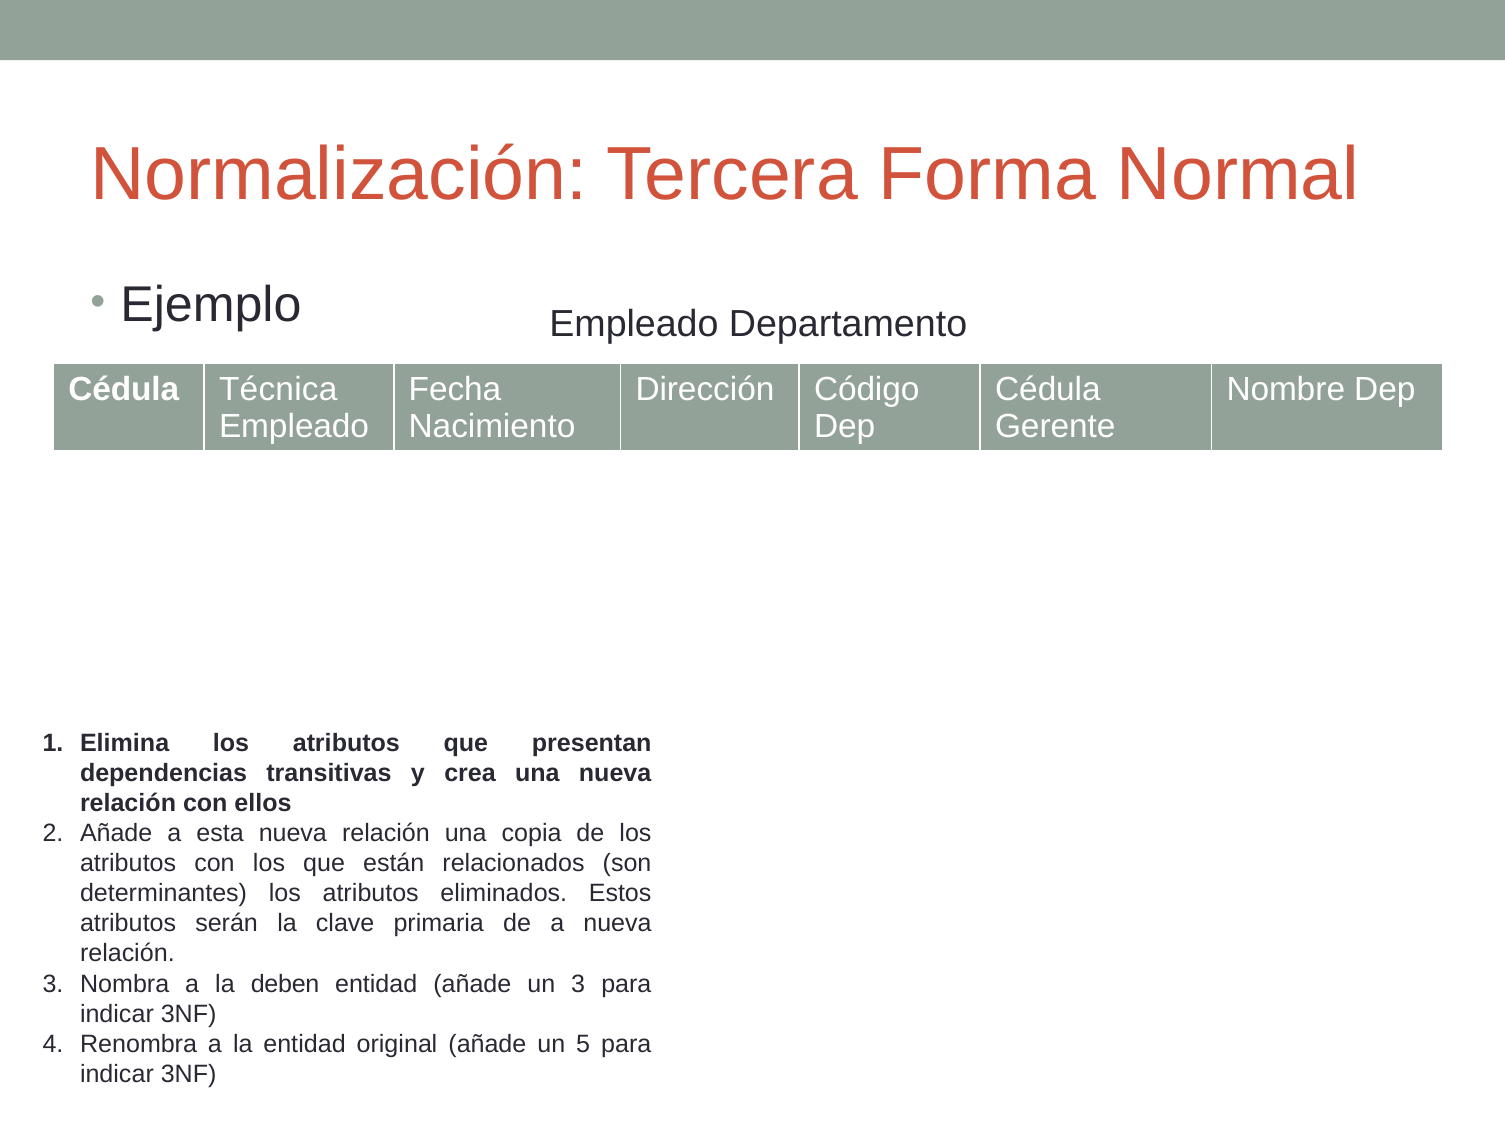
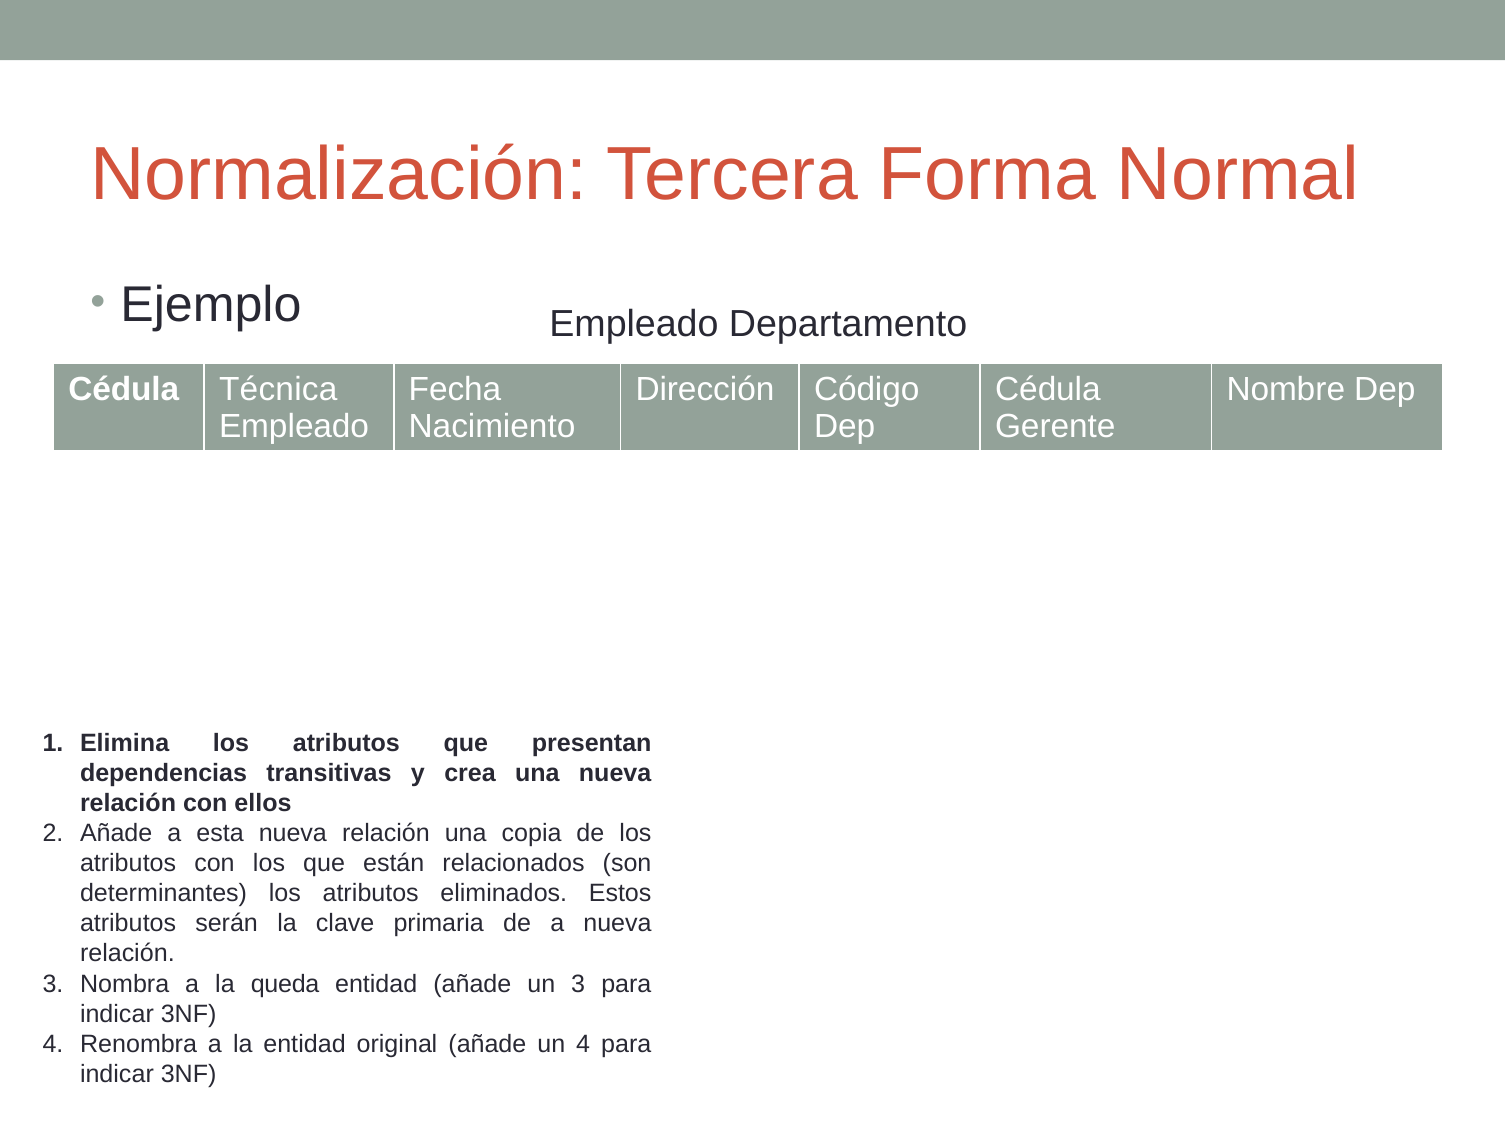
deben: deben -> queda (285, 984)
un 5: 5 -> 4 (583, 1044)
